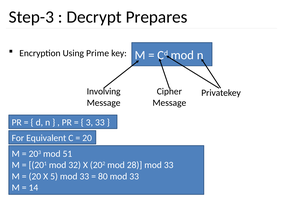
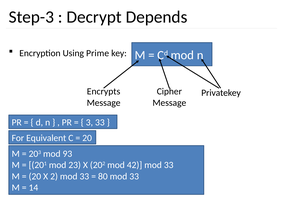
Prepares: Prepares -> Depends (157, 17)
Involving: Involving -> Encrypts (104, 92)
51: 51 -> 93 (67, 154)
32: 32 -> 23 (75, 165)
28: 28 -> 42 (135, 165)
5: 5 -> 2 (54, 177)
